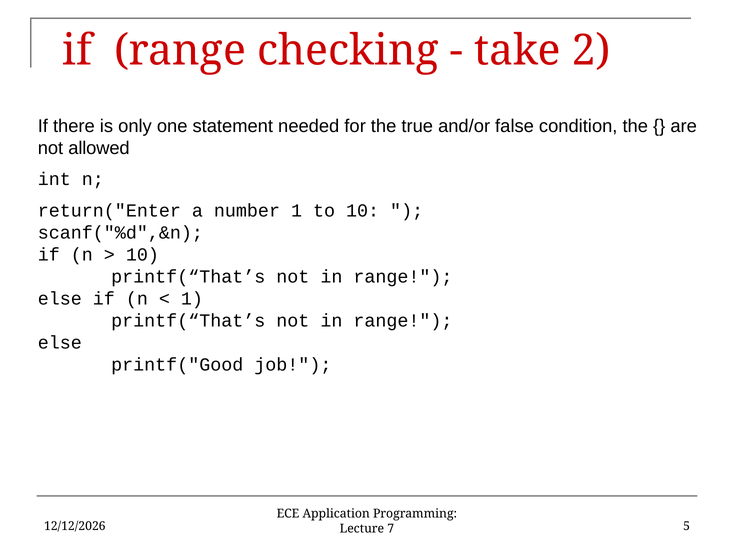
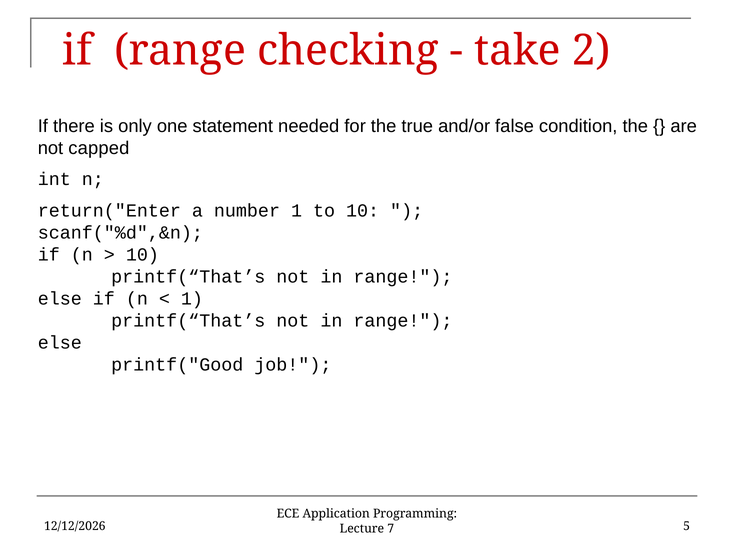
allowed: allowed -> capped (99, 148)
